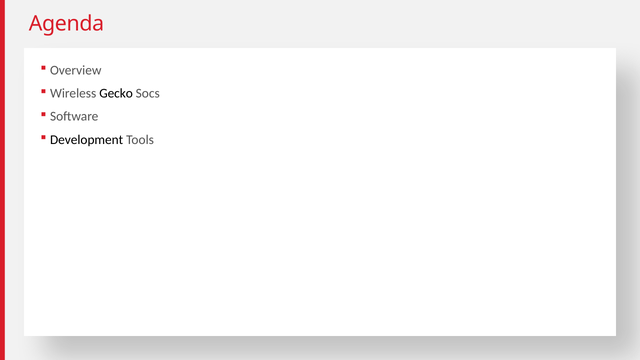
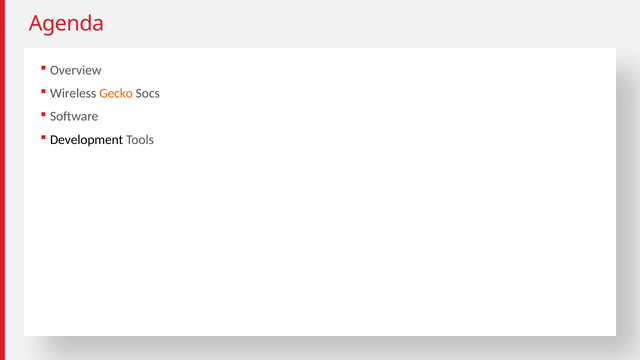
Gecko colour: black -> orange (116, 93)
